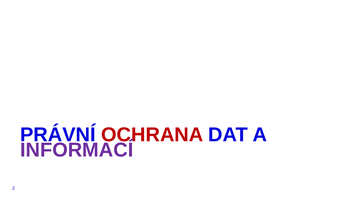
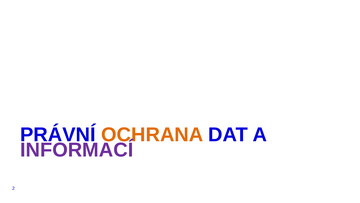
OCHRANA colour: red -> orange (152, 135)
